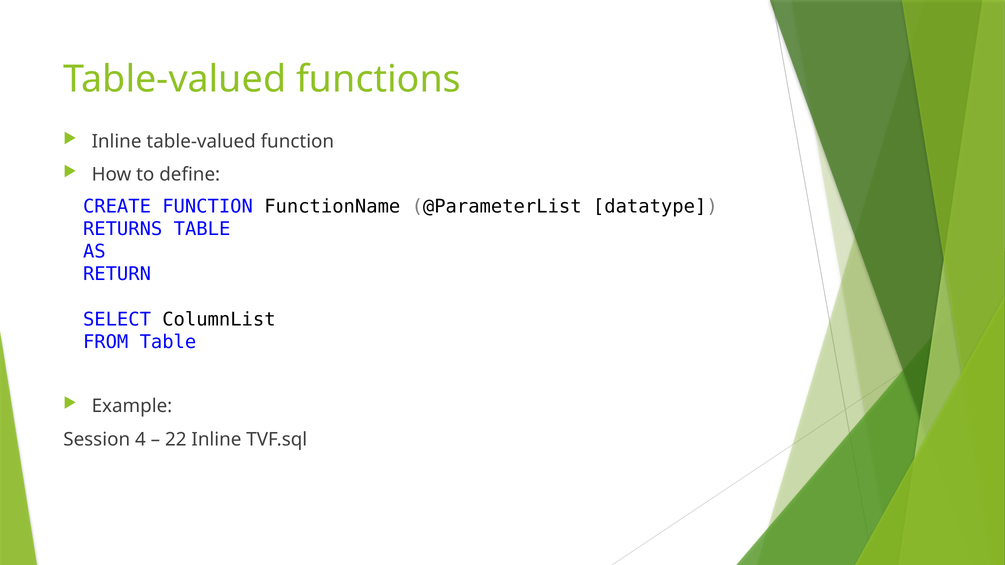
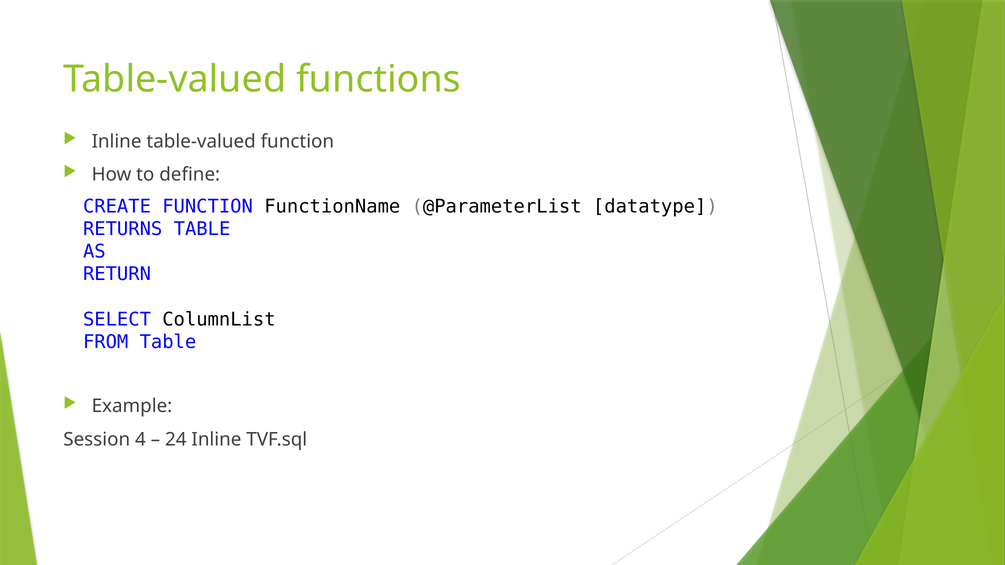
22: 22 -> 24 (176, 440)
